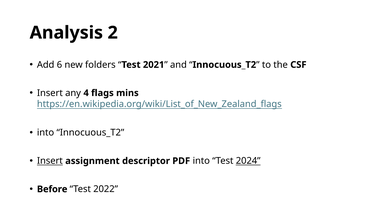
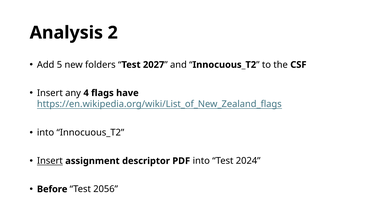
6: 6 -> 5 (59, 65)
2021: 2021 -> 2027 (154, 65)
mins: mins -> have (127, 93)
2024 underline: present -> none (248, 161)
2022: 2022 -> 2056 (106, 189)
